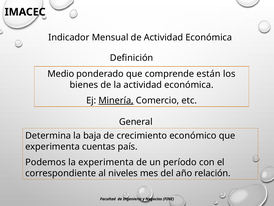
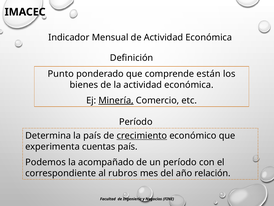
Medio: Medio -> Punto (61, 74)
General: General -> Período (136, 122)
la baja: baja -> país (92, 135)
crecimiento underline: none -> present (142, 135)
la experimenta: experimenta -> acompañado (106, 162)
niveles: niveles -> rubros (123, 173)
